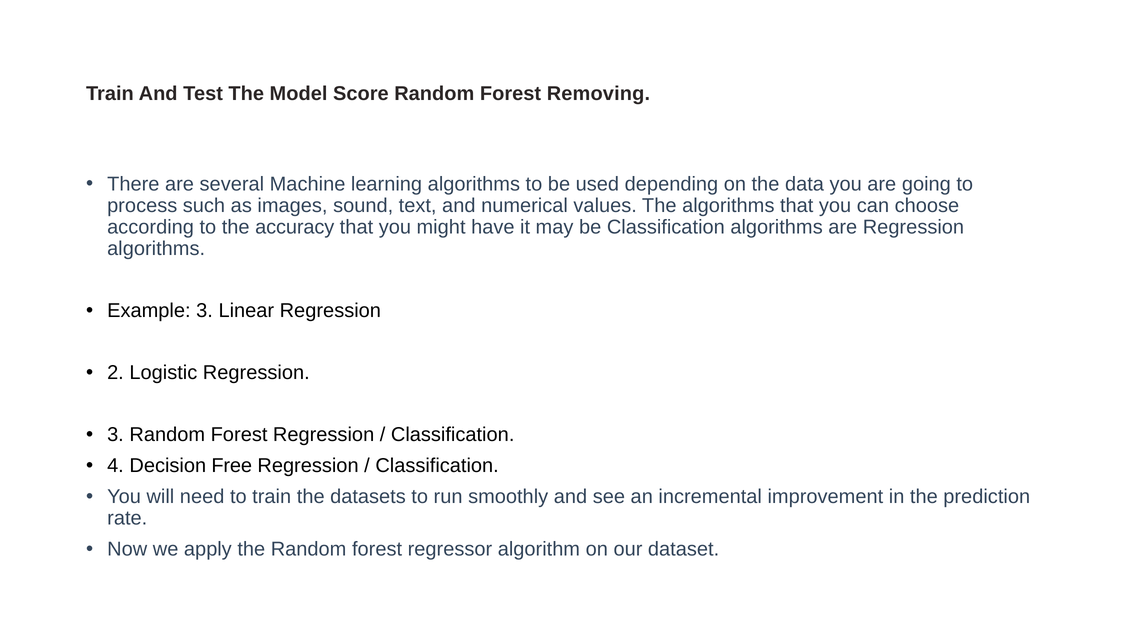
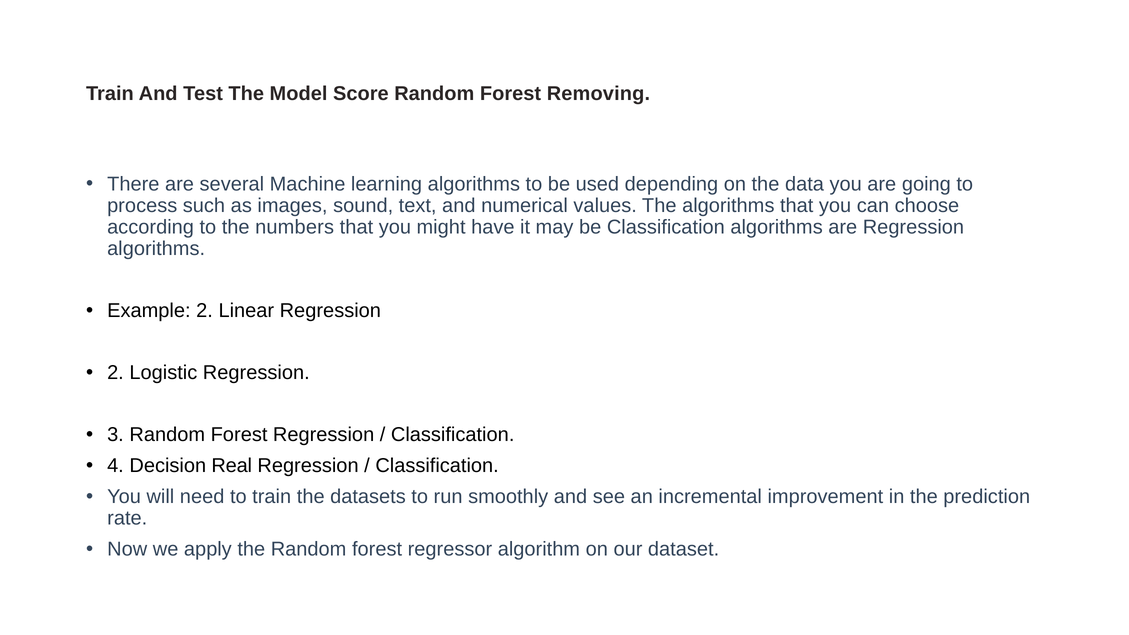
accuracy: accuracy -> numbers (295, 227)
Example 3: 3 -> 2 (205, 311)
Free: Free -> Real (232, 466)
